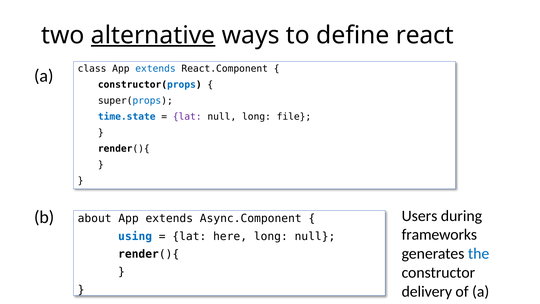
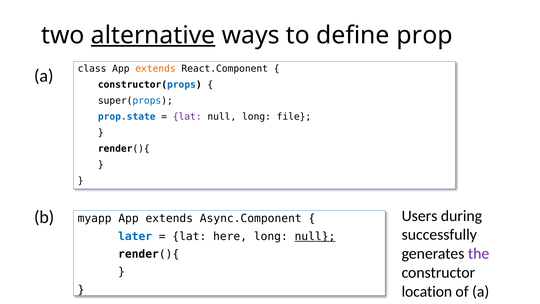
react: react -> prop (425, 35)
extends colour: blue -> orange (155, 69)
time.state: time.state -> prop.state (127, 117)
about: about -> myapp (95, 218)
frameworks: frameworks -> successfully (439, 235)
using: using -> later (135, 236)
null underline: none -> present (315, 236)
the colour: blue -> purple (479, 253)
delivery: delivery -> location (427, 291)
